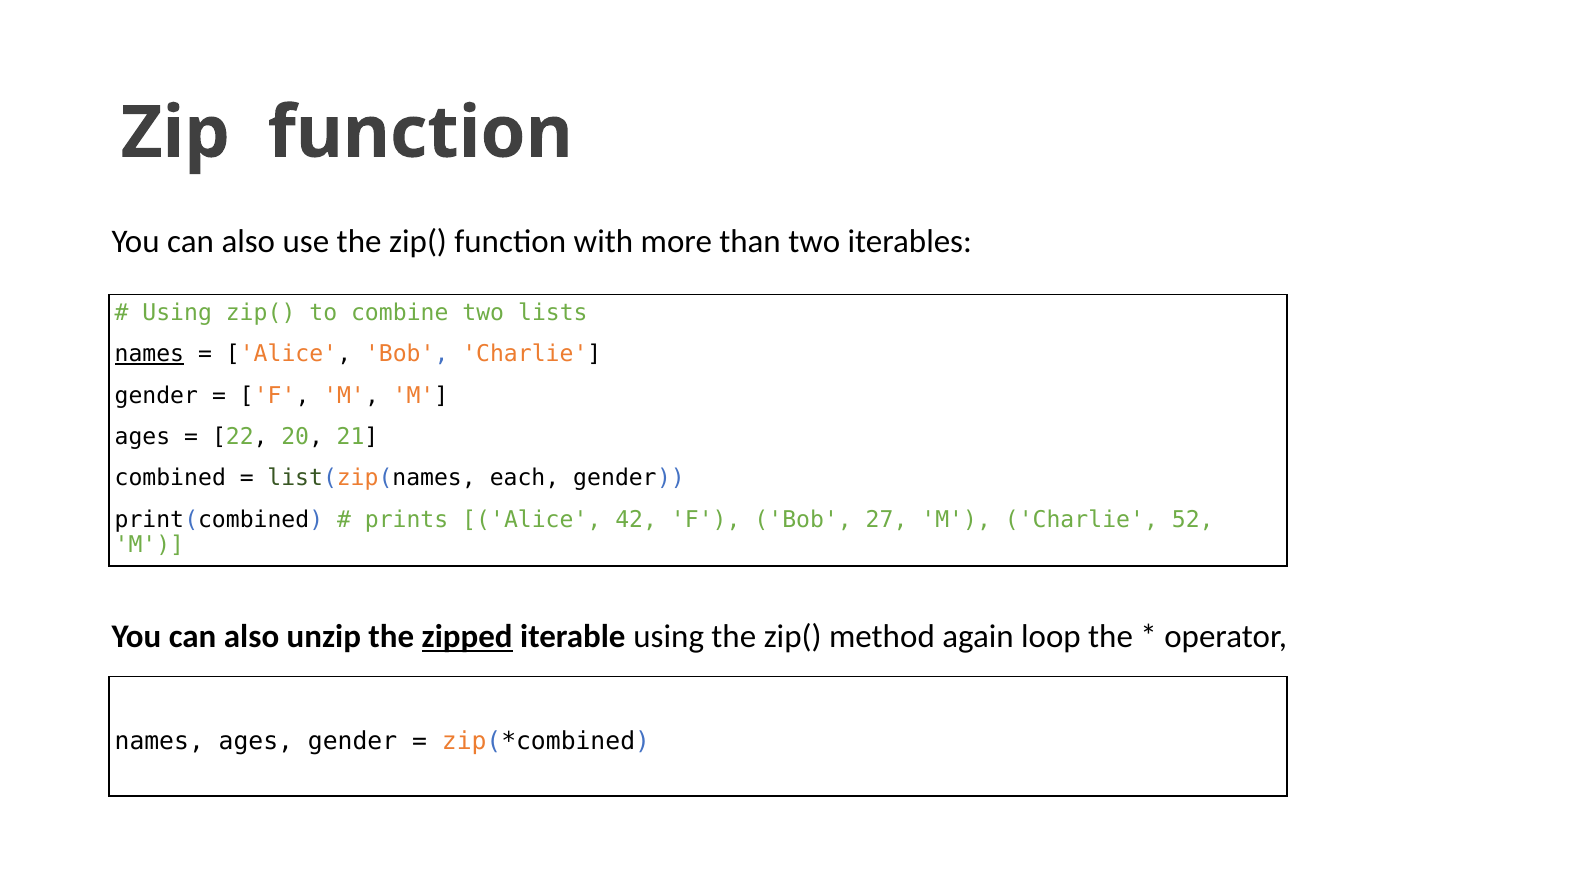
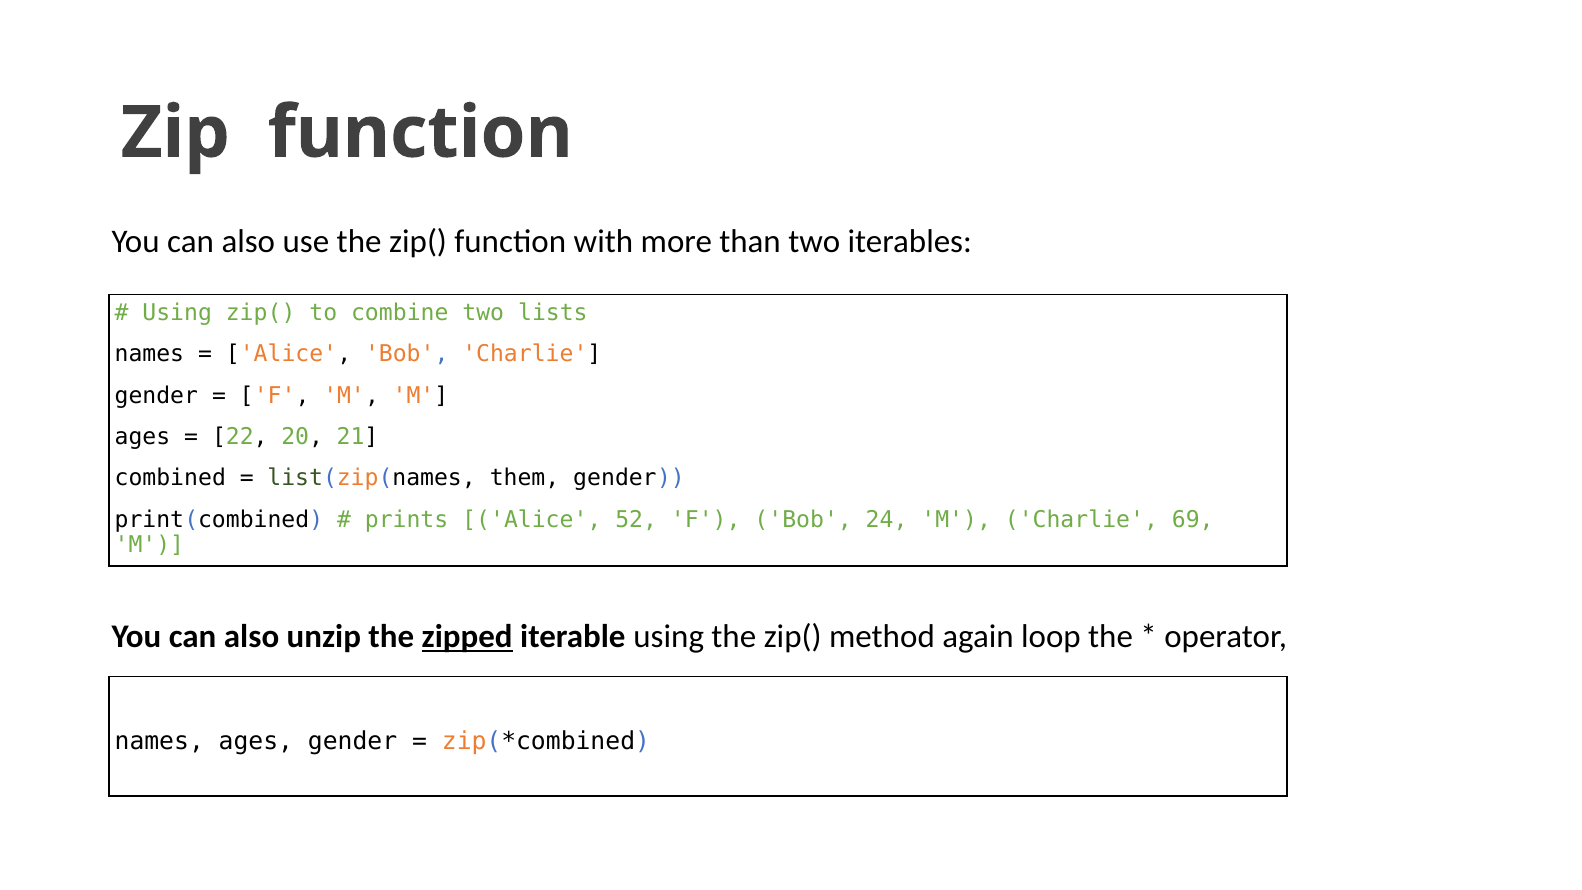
names underline: present -> none (149, 354)
each: each -> them (525, 478)
42: 42 -> 52 (636, 520)
27: 27 -> 24 (887, 520)
52: 52 -> 69 (1193, 520)
